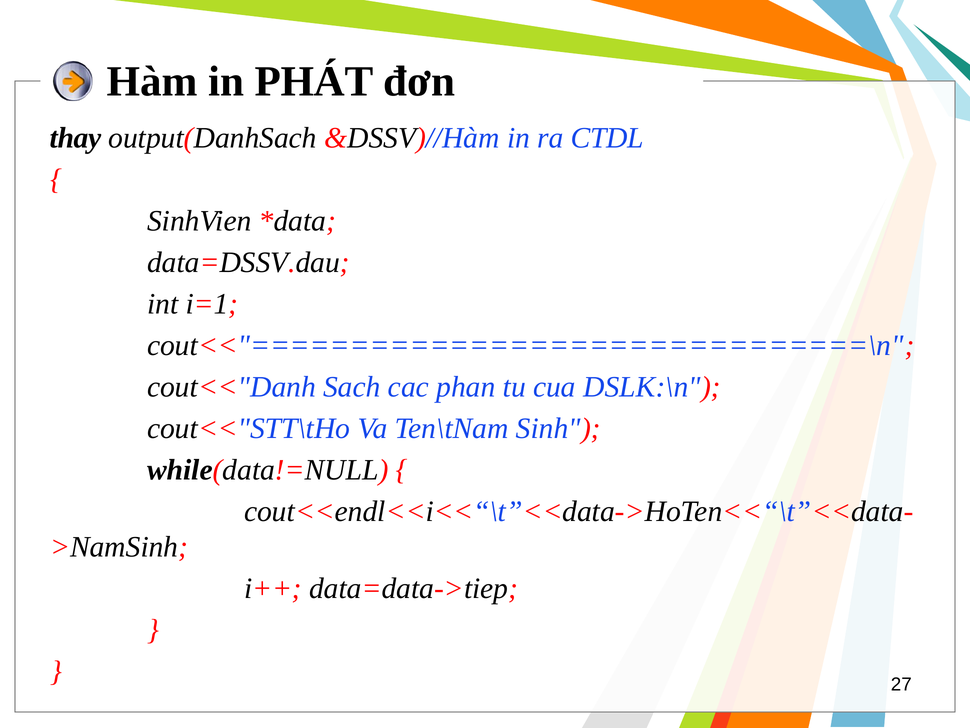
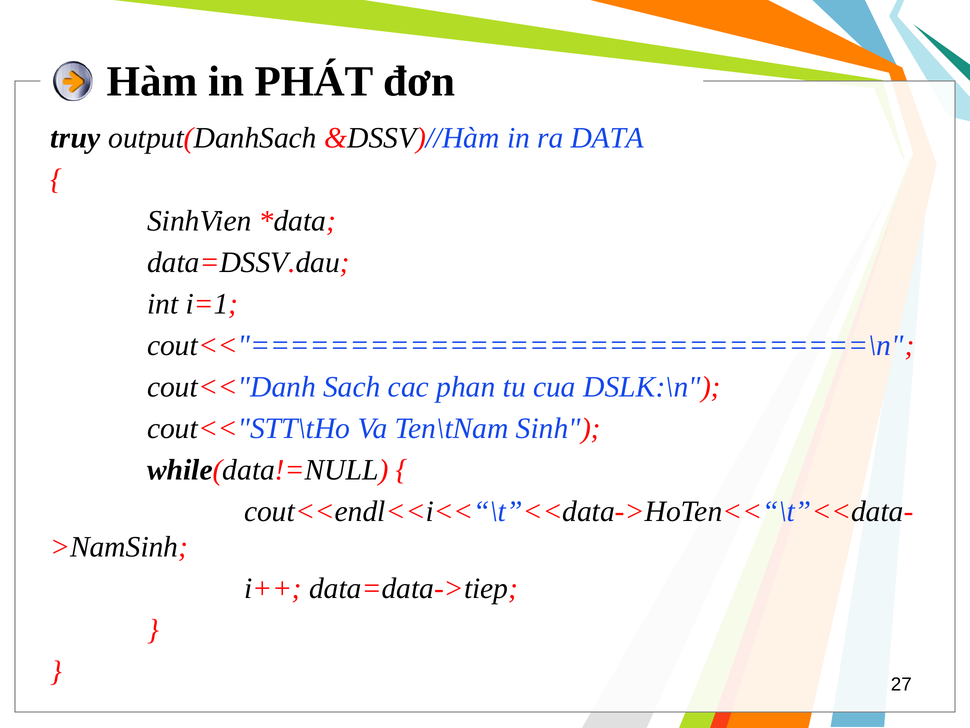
thay: thay -> truy (75, 138)
CTDL: CTDL -> DATA (607, 138)
